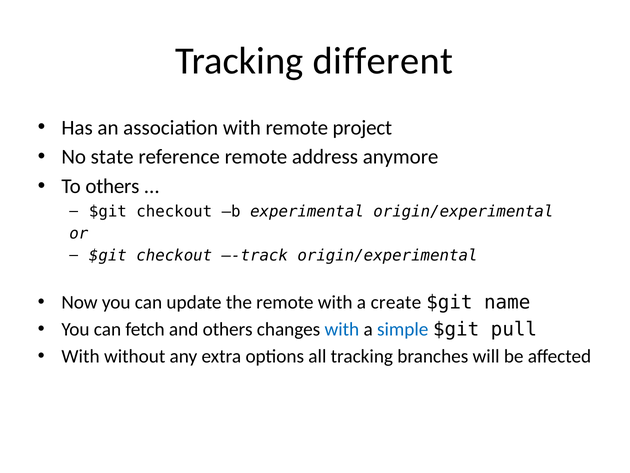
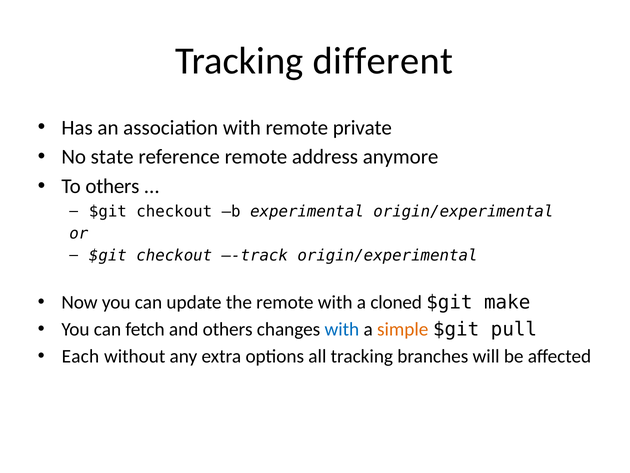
project: project -> private (362, 127)
create: create -> cloned (396, 302)
name: name -> make (507, 302)
simple colour: blue -> orange (403, 329)
With: With -> Each (80, 356)
